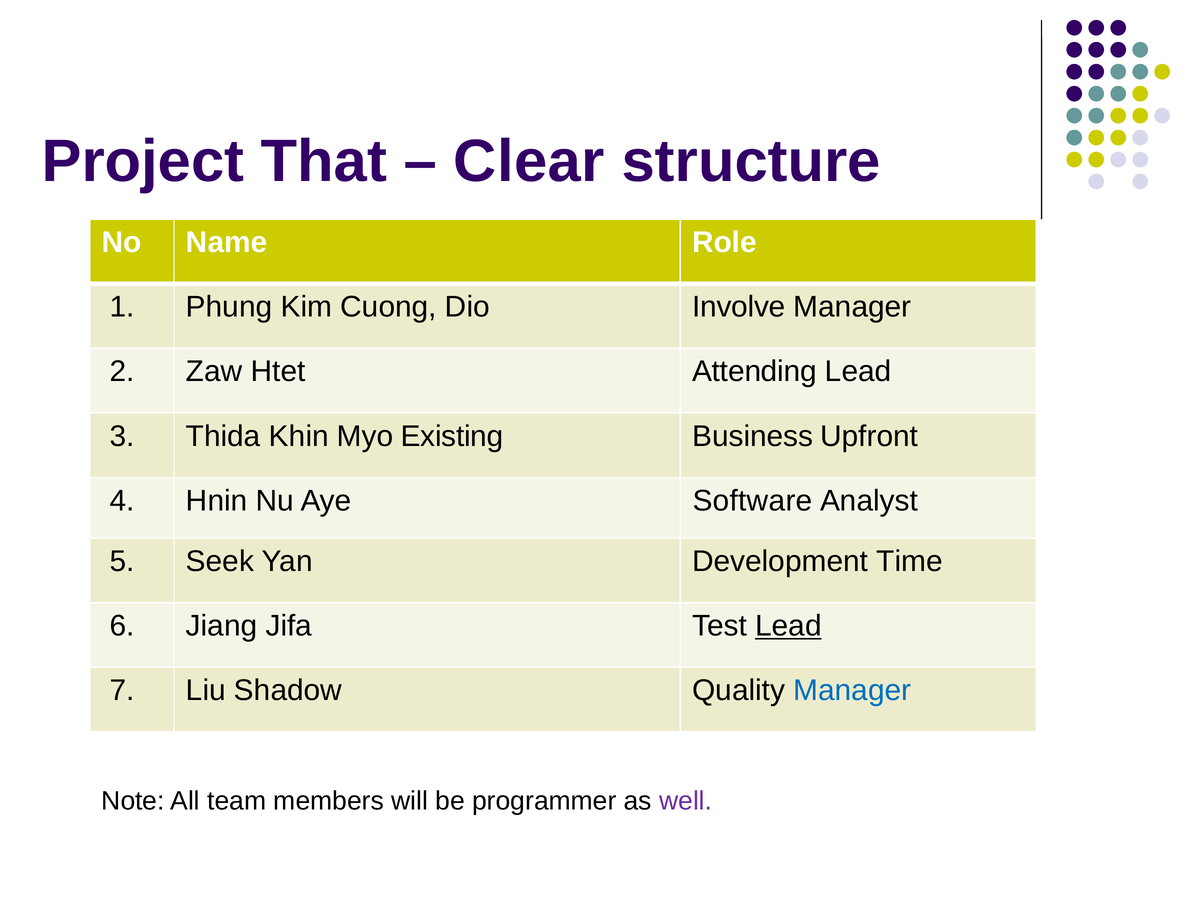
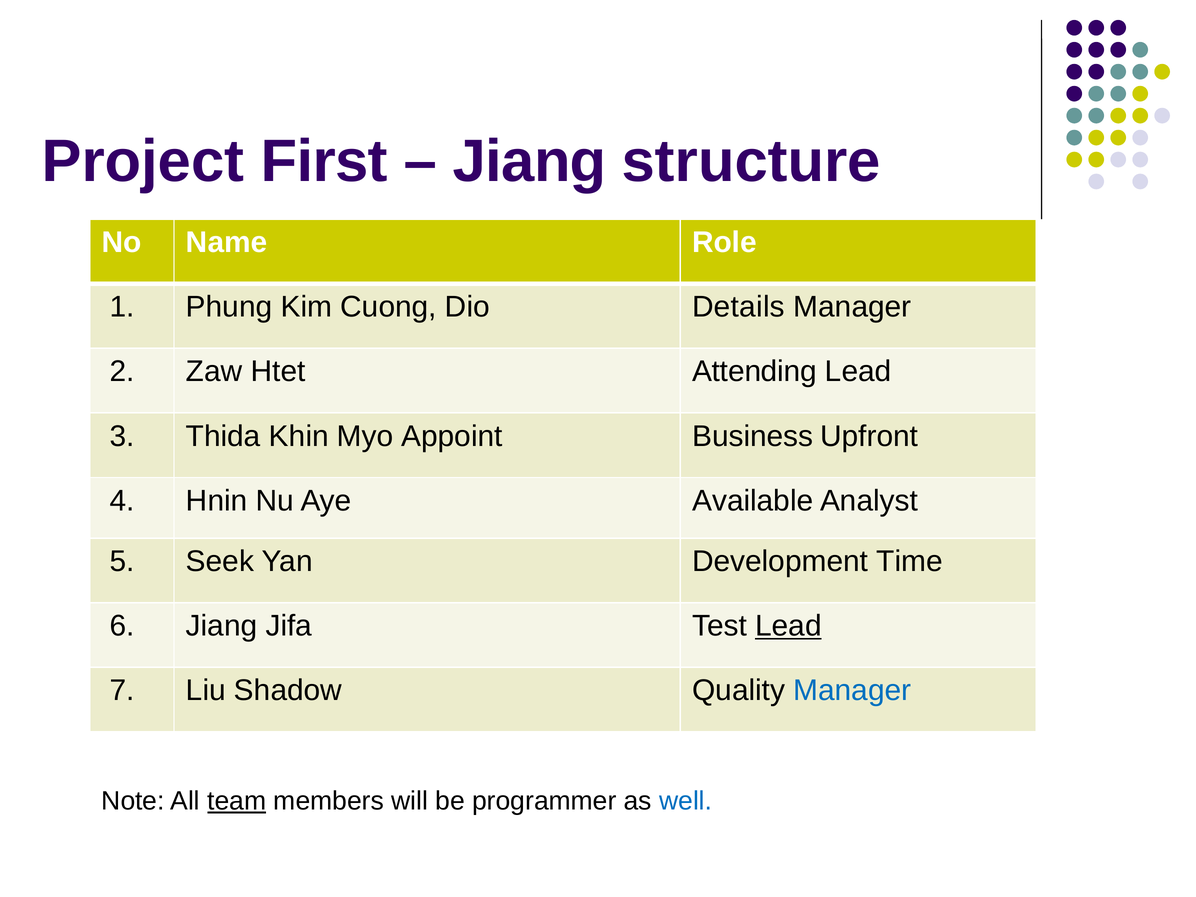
That: That -> First (324, 162)
Clear: Clear -> Jiang (530, 162)
Involve: Involve -> Details (739, 307)
Existing: Existing -> Appoint (452, 436)
Software: Software -> Available (753, 501)
team underline: none -> present (237, 801)
well colour: purple -> blue (686, 801)
